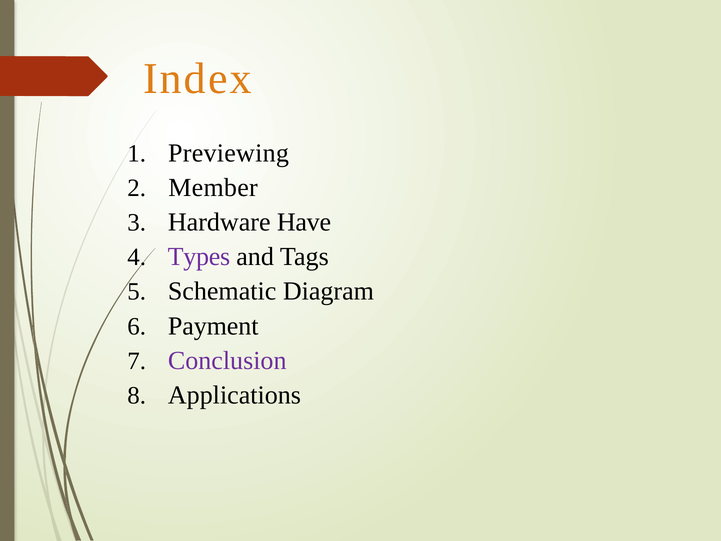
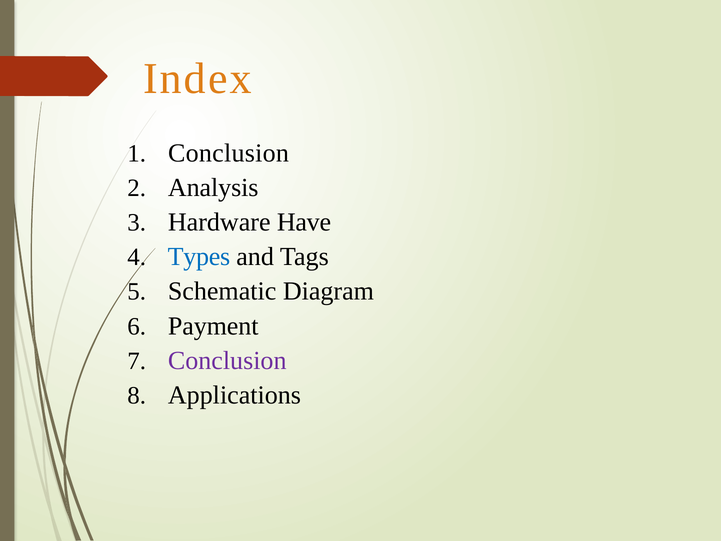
Previewing: Previewing -> Conclusion (229, 153)
Member: Member -> Analysis (213, 188)
Types colour: purple -> blue (199, 257)
